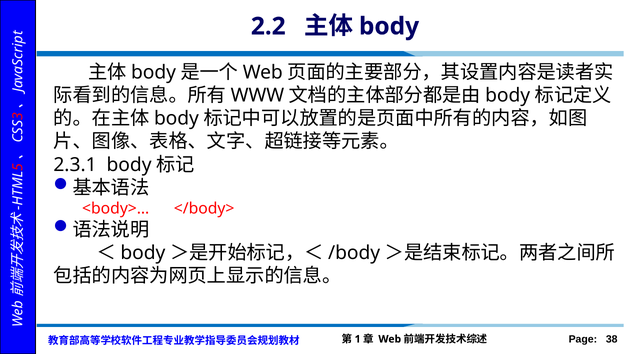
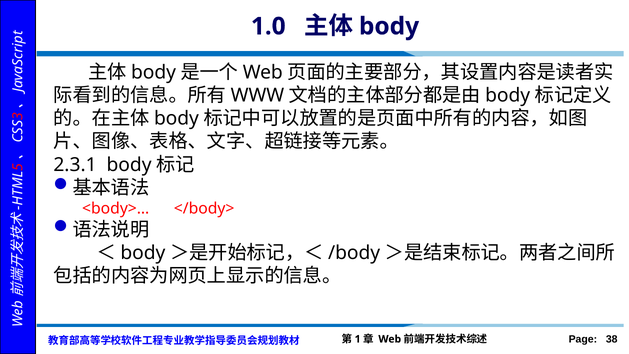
2.2: 2.2 -> 1.0 (268, 26)
